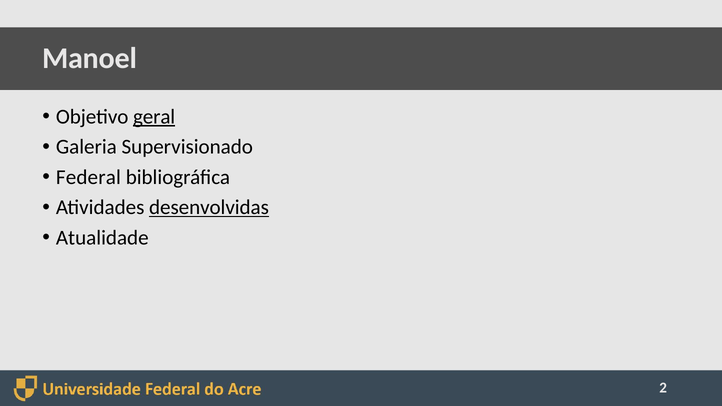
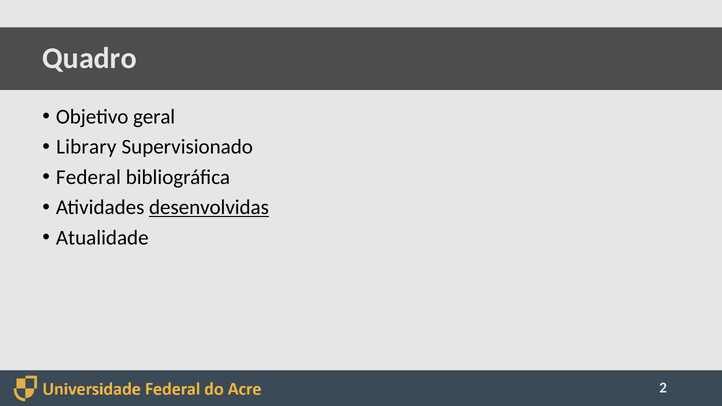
Manoel: Manoel -> Quadro (90, 59)
geral underline: present -> none (154, 117)
Galeria: Galeria -> Library (86, 147)
